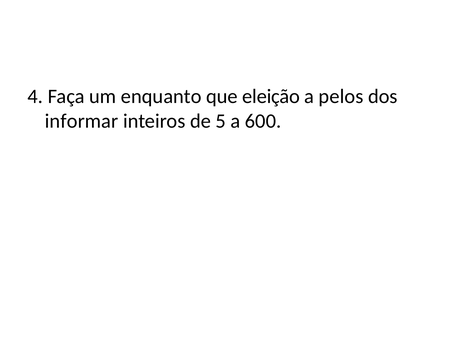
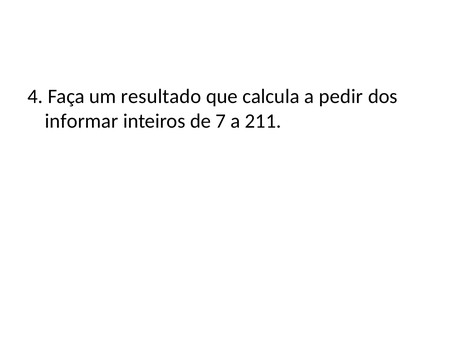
enquanto: enquanto -> resultado (161, 96)
eleição: eleição -> calcula (271, 96)
pelos: pelos -> pedir (341, 96)
5: 5 -> 7 (221, 121)
600: 600 -> 211 (263, 121)
